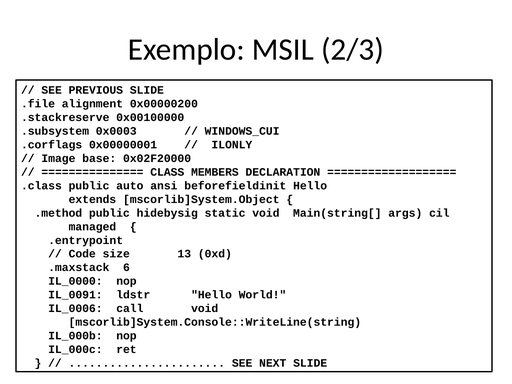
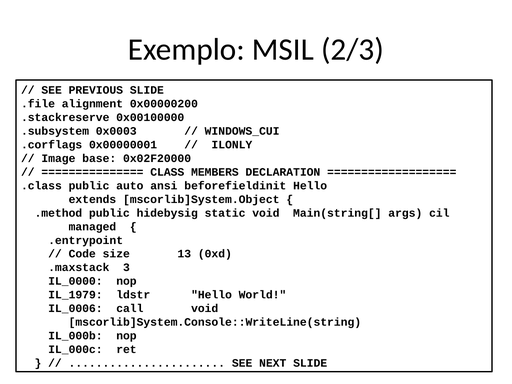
6: 6 -> 3 (126, 268)
IL_0091: IL_0091 -> IL_1979 (75, 295)
